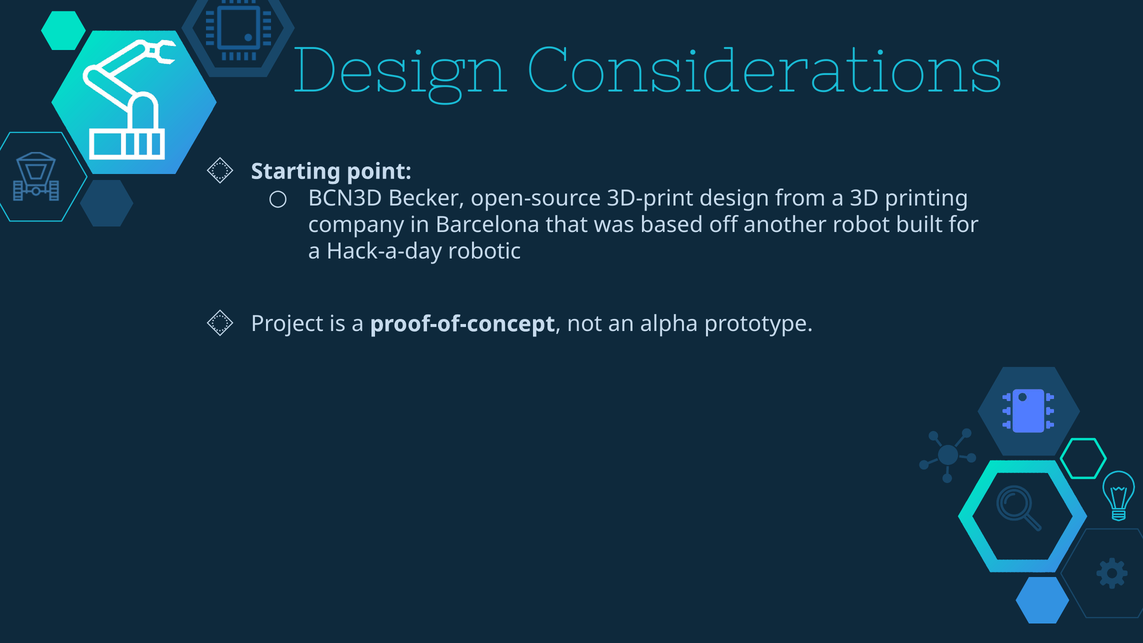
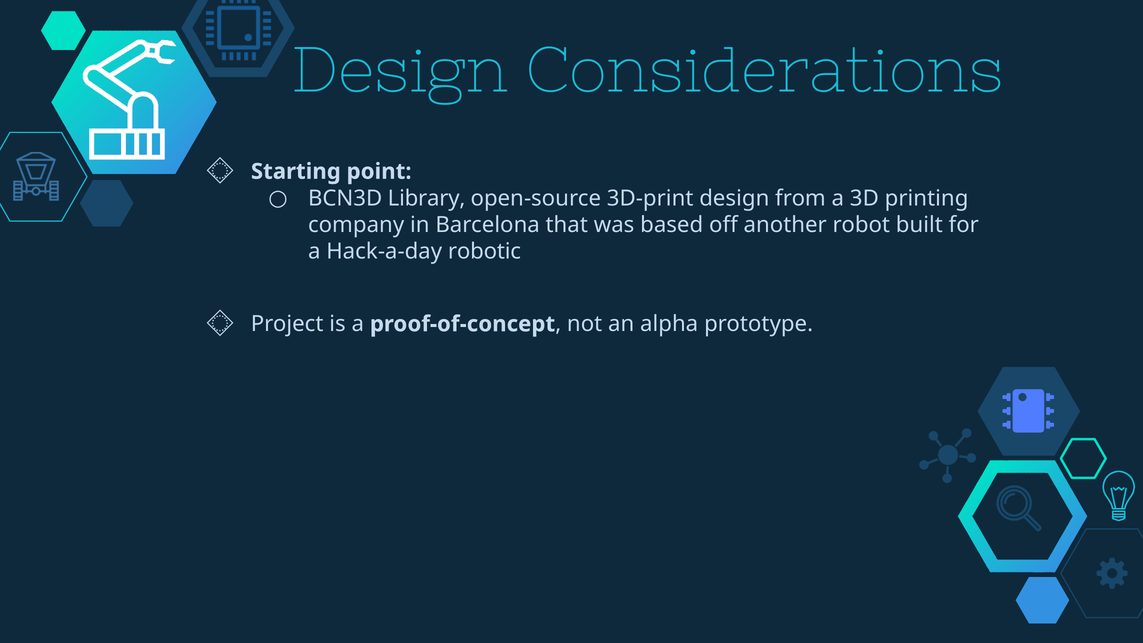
Becker: Becker -> Library (427, 198)
